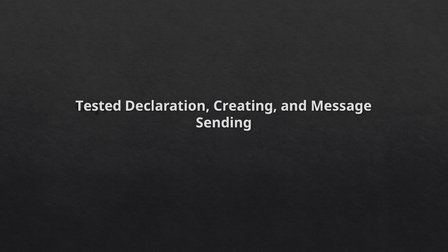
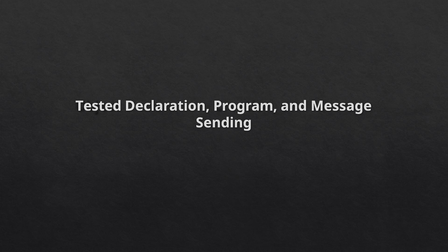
Creating: Creating -> Program (245, 106)
